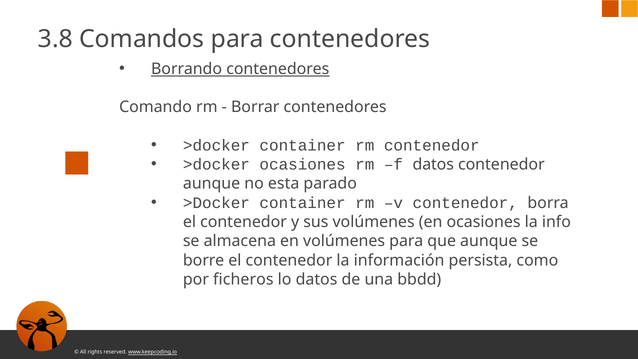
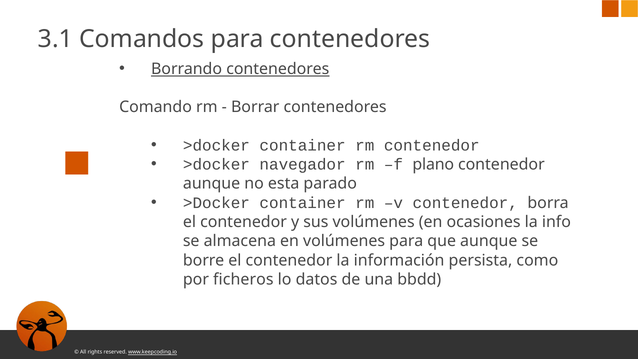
3.8: 3.8 -> 3.1 (55, 39)
>docker ocasiones: ocasiones -> navegador (303, 165)
f datos: datos -> plano (433, 165)
